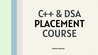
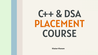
PLACEMENT colour: black -> orange (60, 24)
